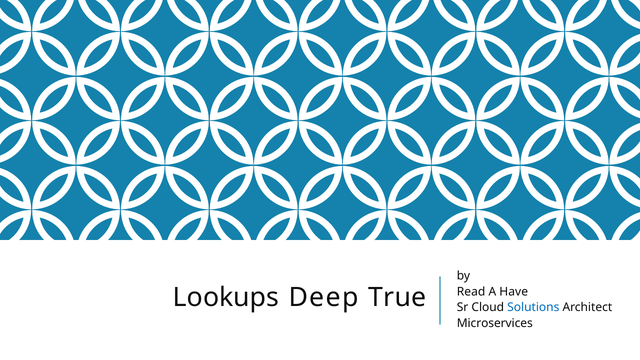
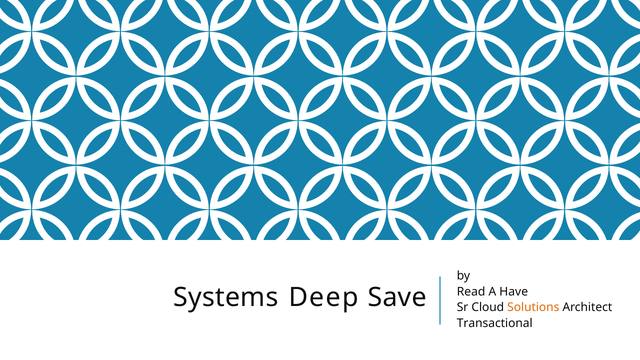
Lookups: Lookups -> Systems (226, 298)
True: True -> Save (397, 298)
Solutions colour: blue -> orange (533, 307)
Microservices: Microservices -> Transactional (495, 323)
